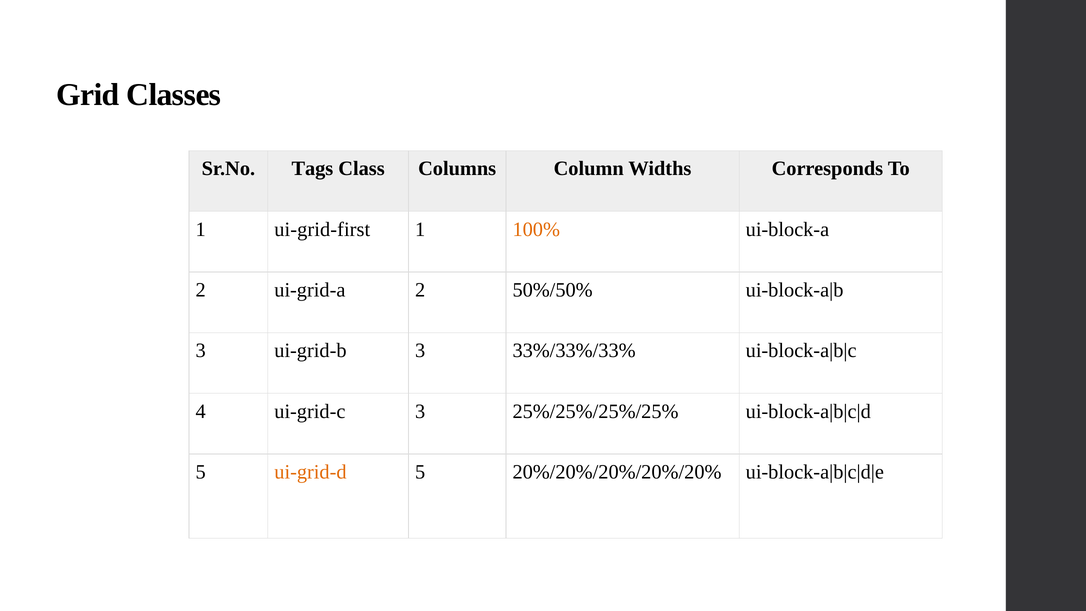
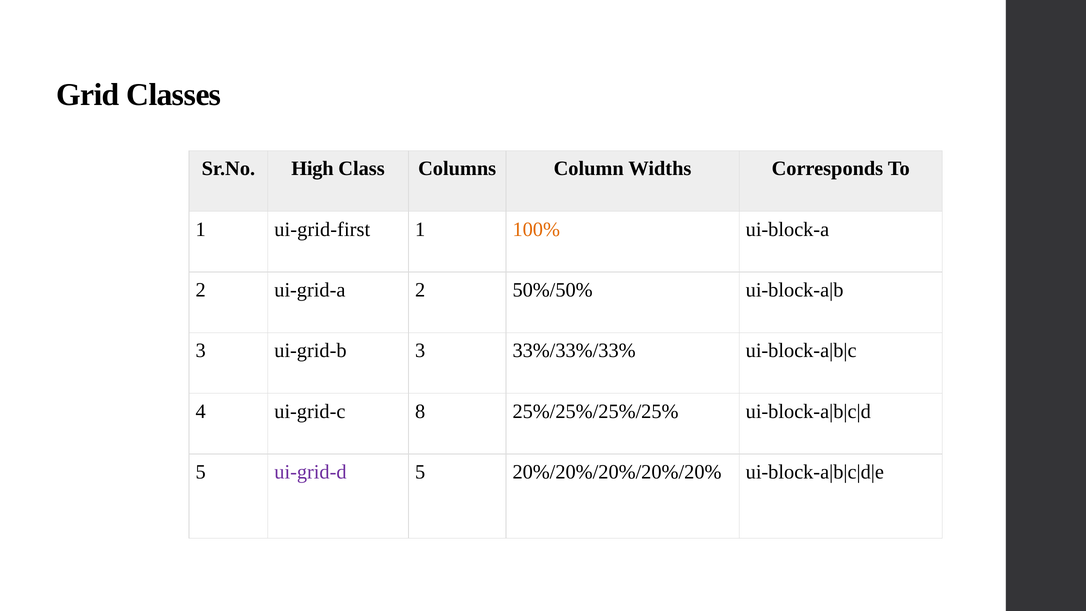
Tags: Tags -> High (312, 169)
ui-grid-c 3: 3 -> 8 (420, 411)
ui-grid-d colour: orange -> purple (310, 472)
